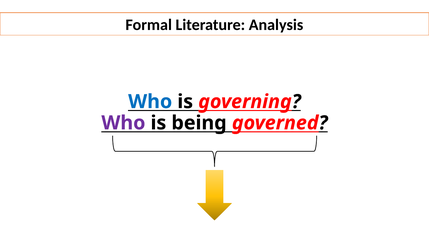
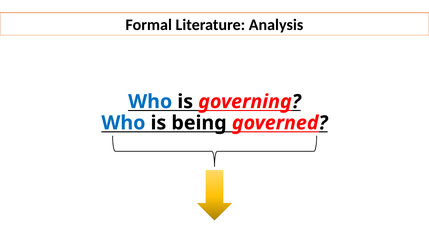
Who colour: purple -> blue (123, 123)
